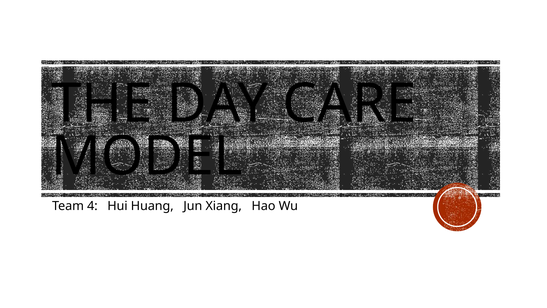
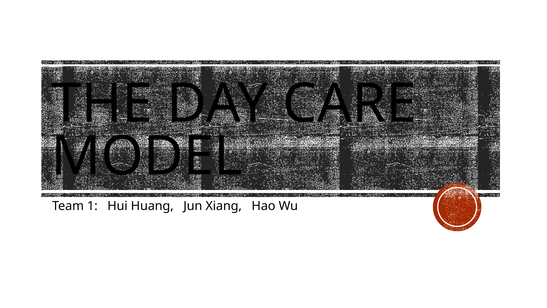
4: 4 -> 1 (92, 206)
